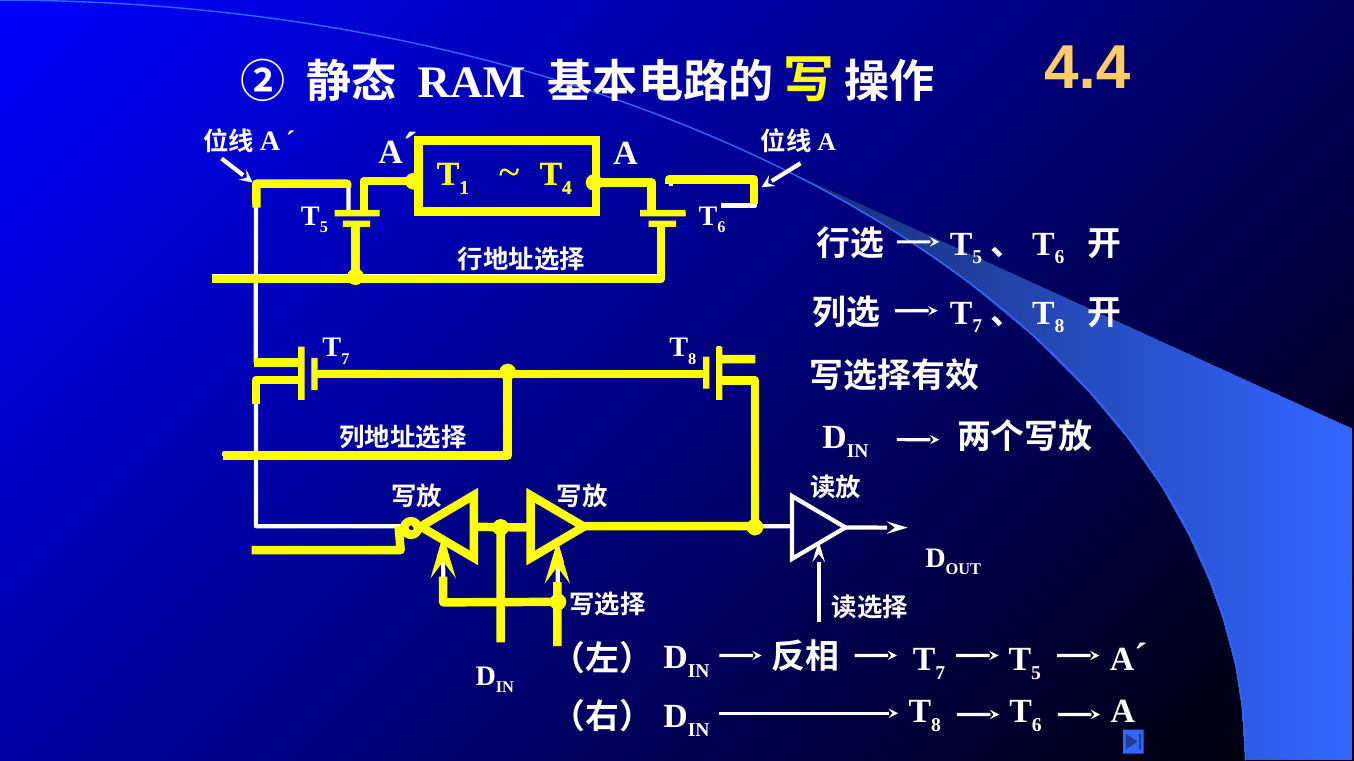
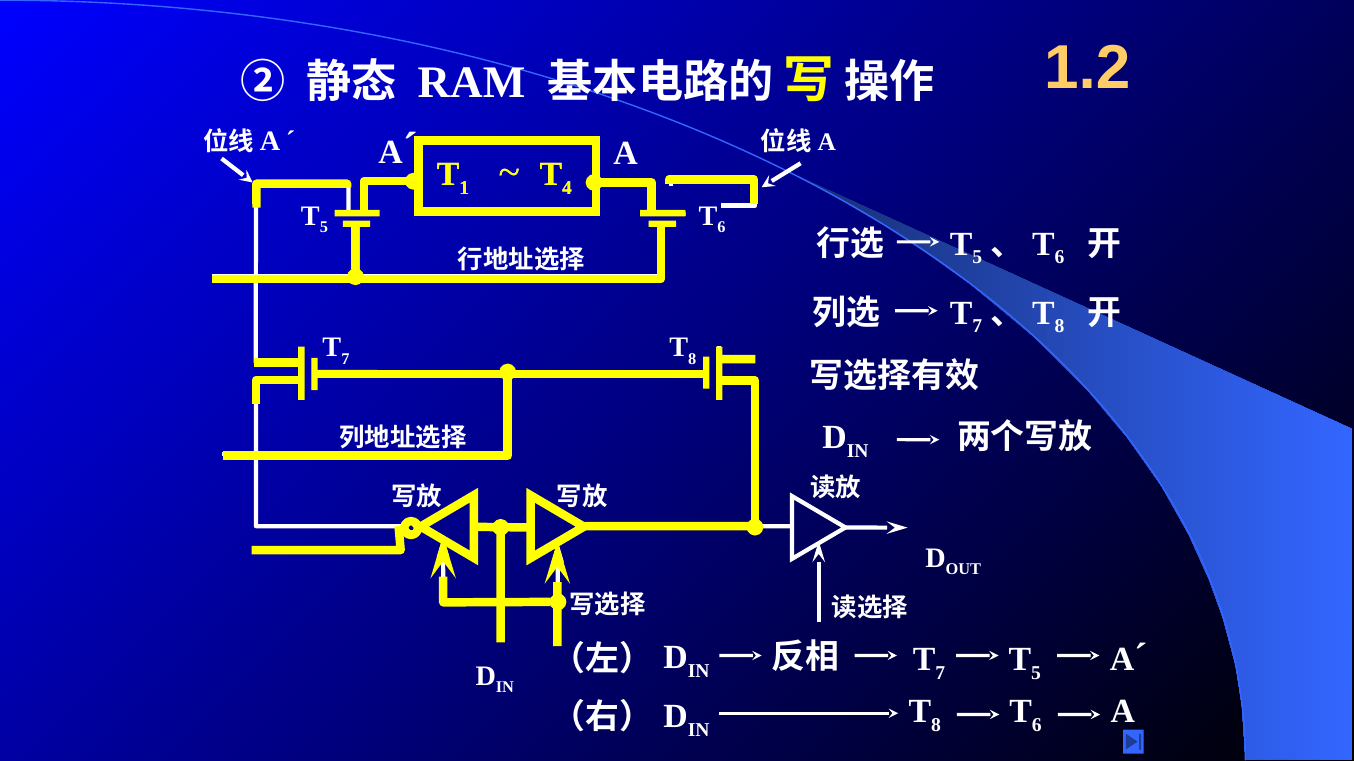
4.4: 4.4 -> 1.2 (1087, 68)
